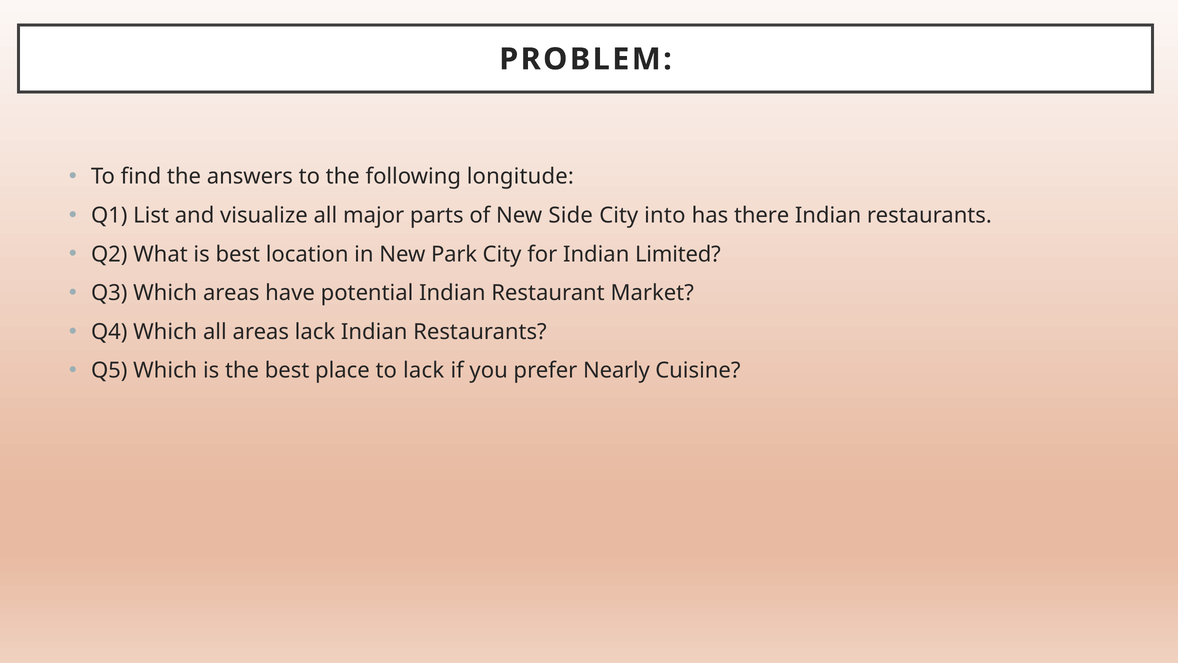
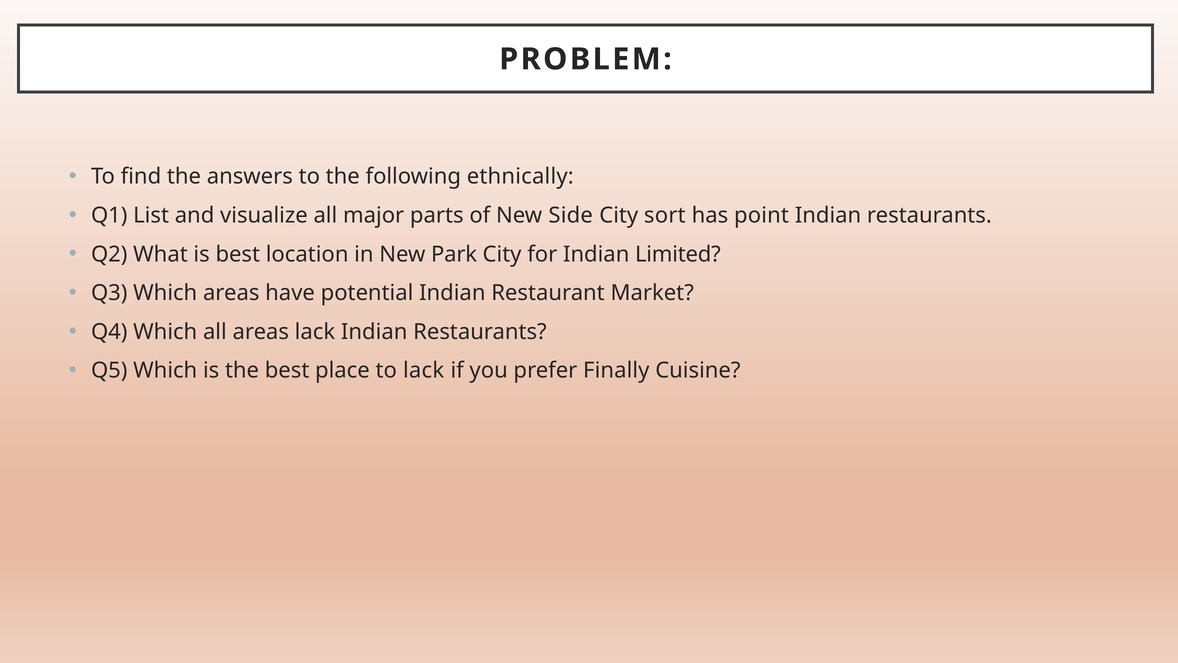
longitude: longitude -> ethnically (520, 177)
into: into -> sort (665, 215)
there: there -> point (762, 215)
Nearly: Nearly -> Finally (616, 371)
